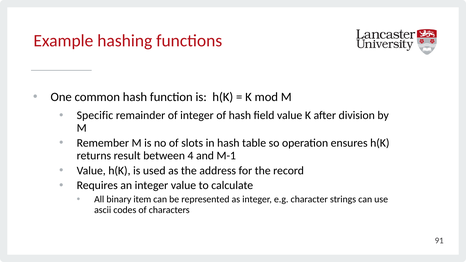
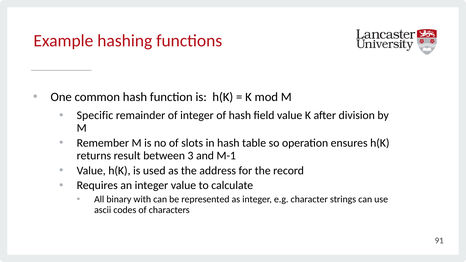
4: 4 -> 3 (191, 156)
item: item -> with (142, 200)
